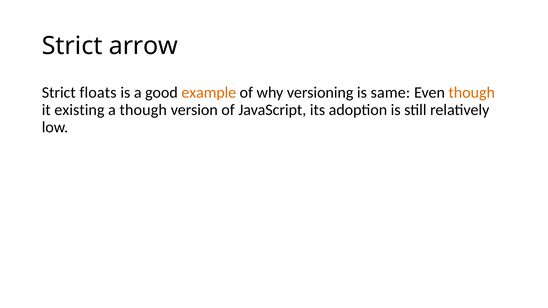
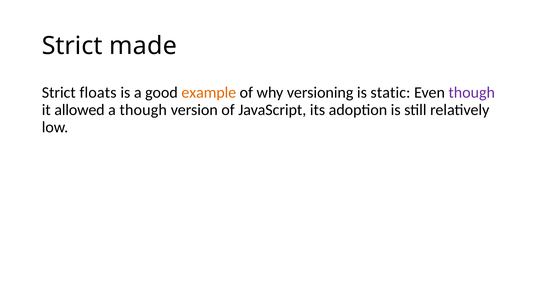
arrow: arrow -> made (143, 46)
same: same -> static (390, 93)
though colour: orange -> purple (472, 93)
existing: existing -> allowed (80, 110)
